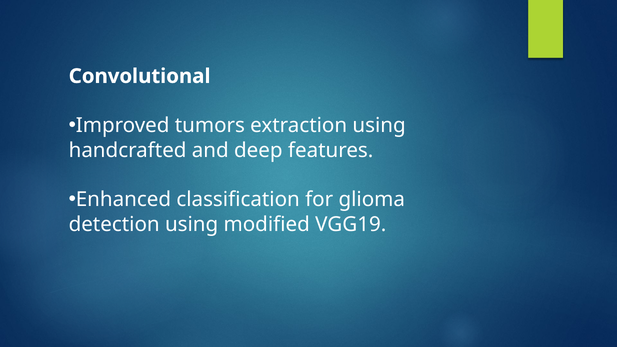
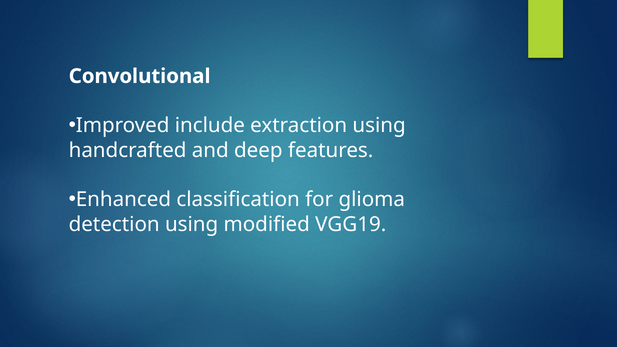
tumors: tumors -> include (210, 126)
